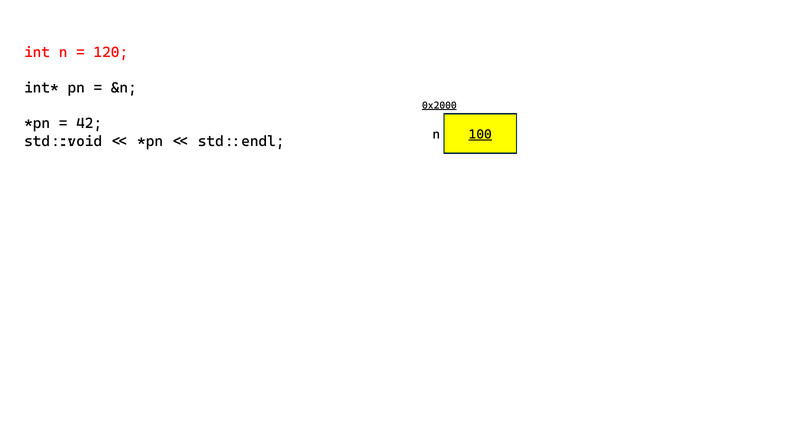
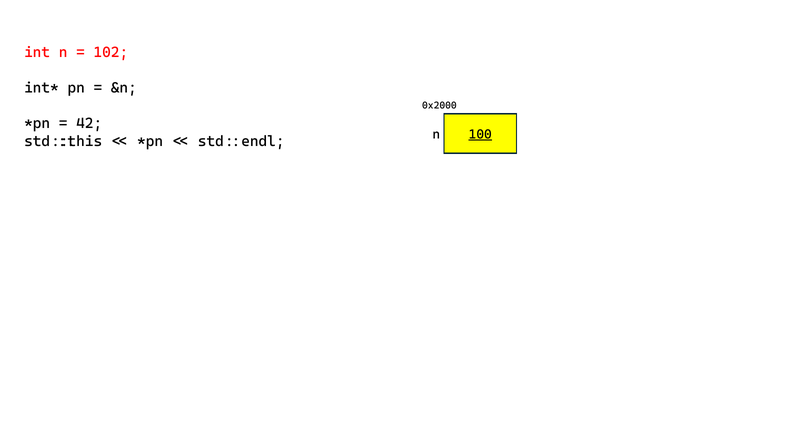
120: 120 -> 102 (111, 52)
0x2000 underline: present -> none (439, 105)
std::void: std::void -> std::this (63, 141)
